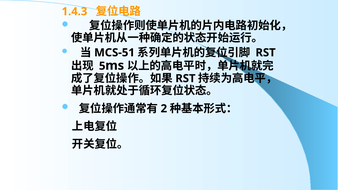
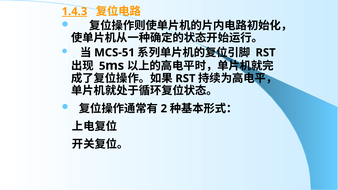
1.4.3 underline: none -> present (74, 12)
